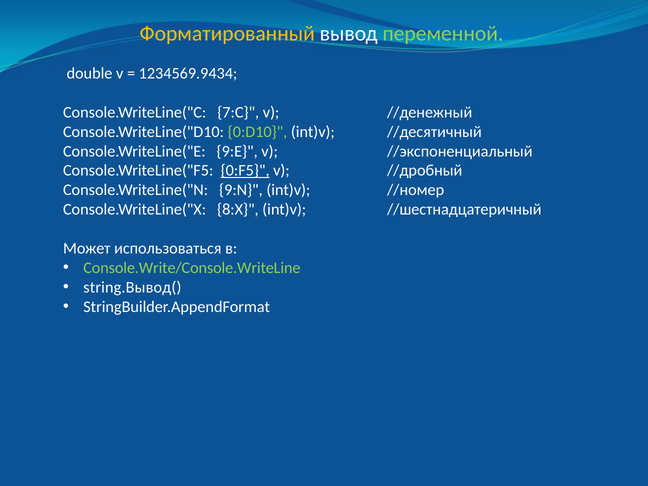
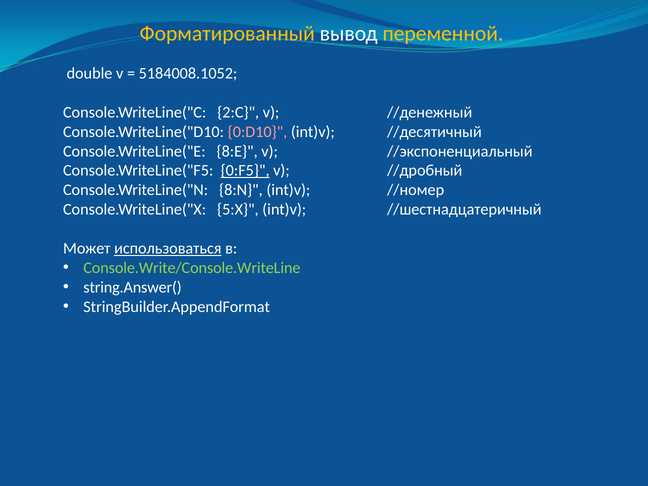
переменной colour: light green -> yellow (443, 34)
1234569.9434: 1234569.9434 -> 5184008.1052 (188, 73)
7:C: 7:C -> 2:C (238, 112)
0:D10 colour: light green -> pink (258, 132)
9:E: 9:E -> 8:E (237, 151)
9:N: 9:N -> 8:N (241, 190)
8:X: 8:X -> 5:X (238, 209)
использоваться underline: none -> present (168, 248)
string.Вывод(: string.Вывод( -> string.Answer( (133, 287)
